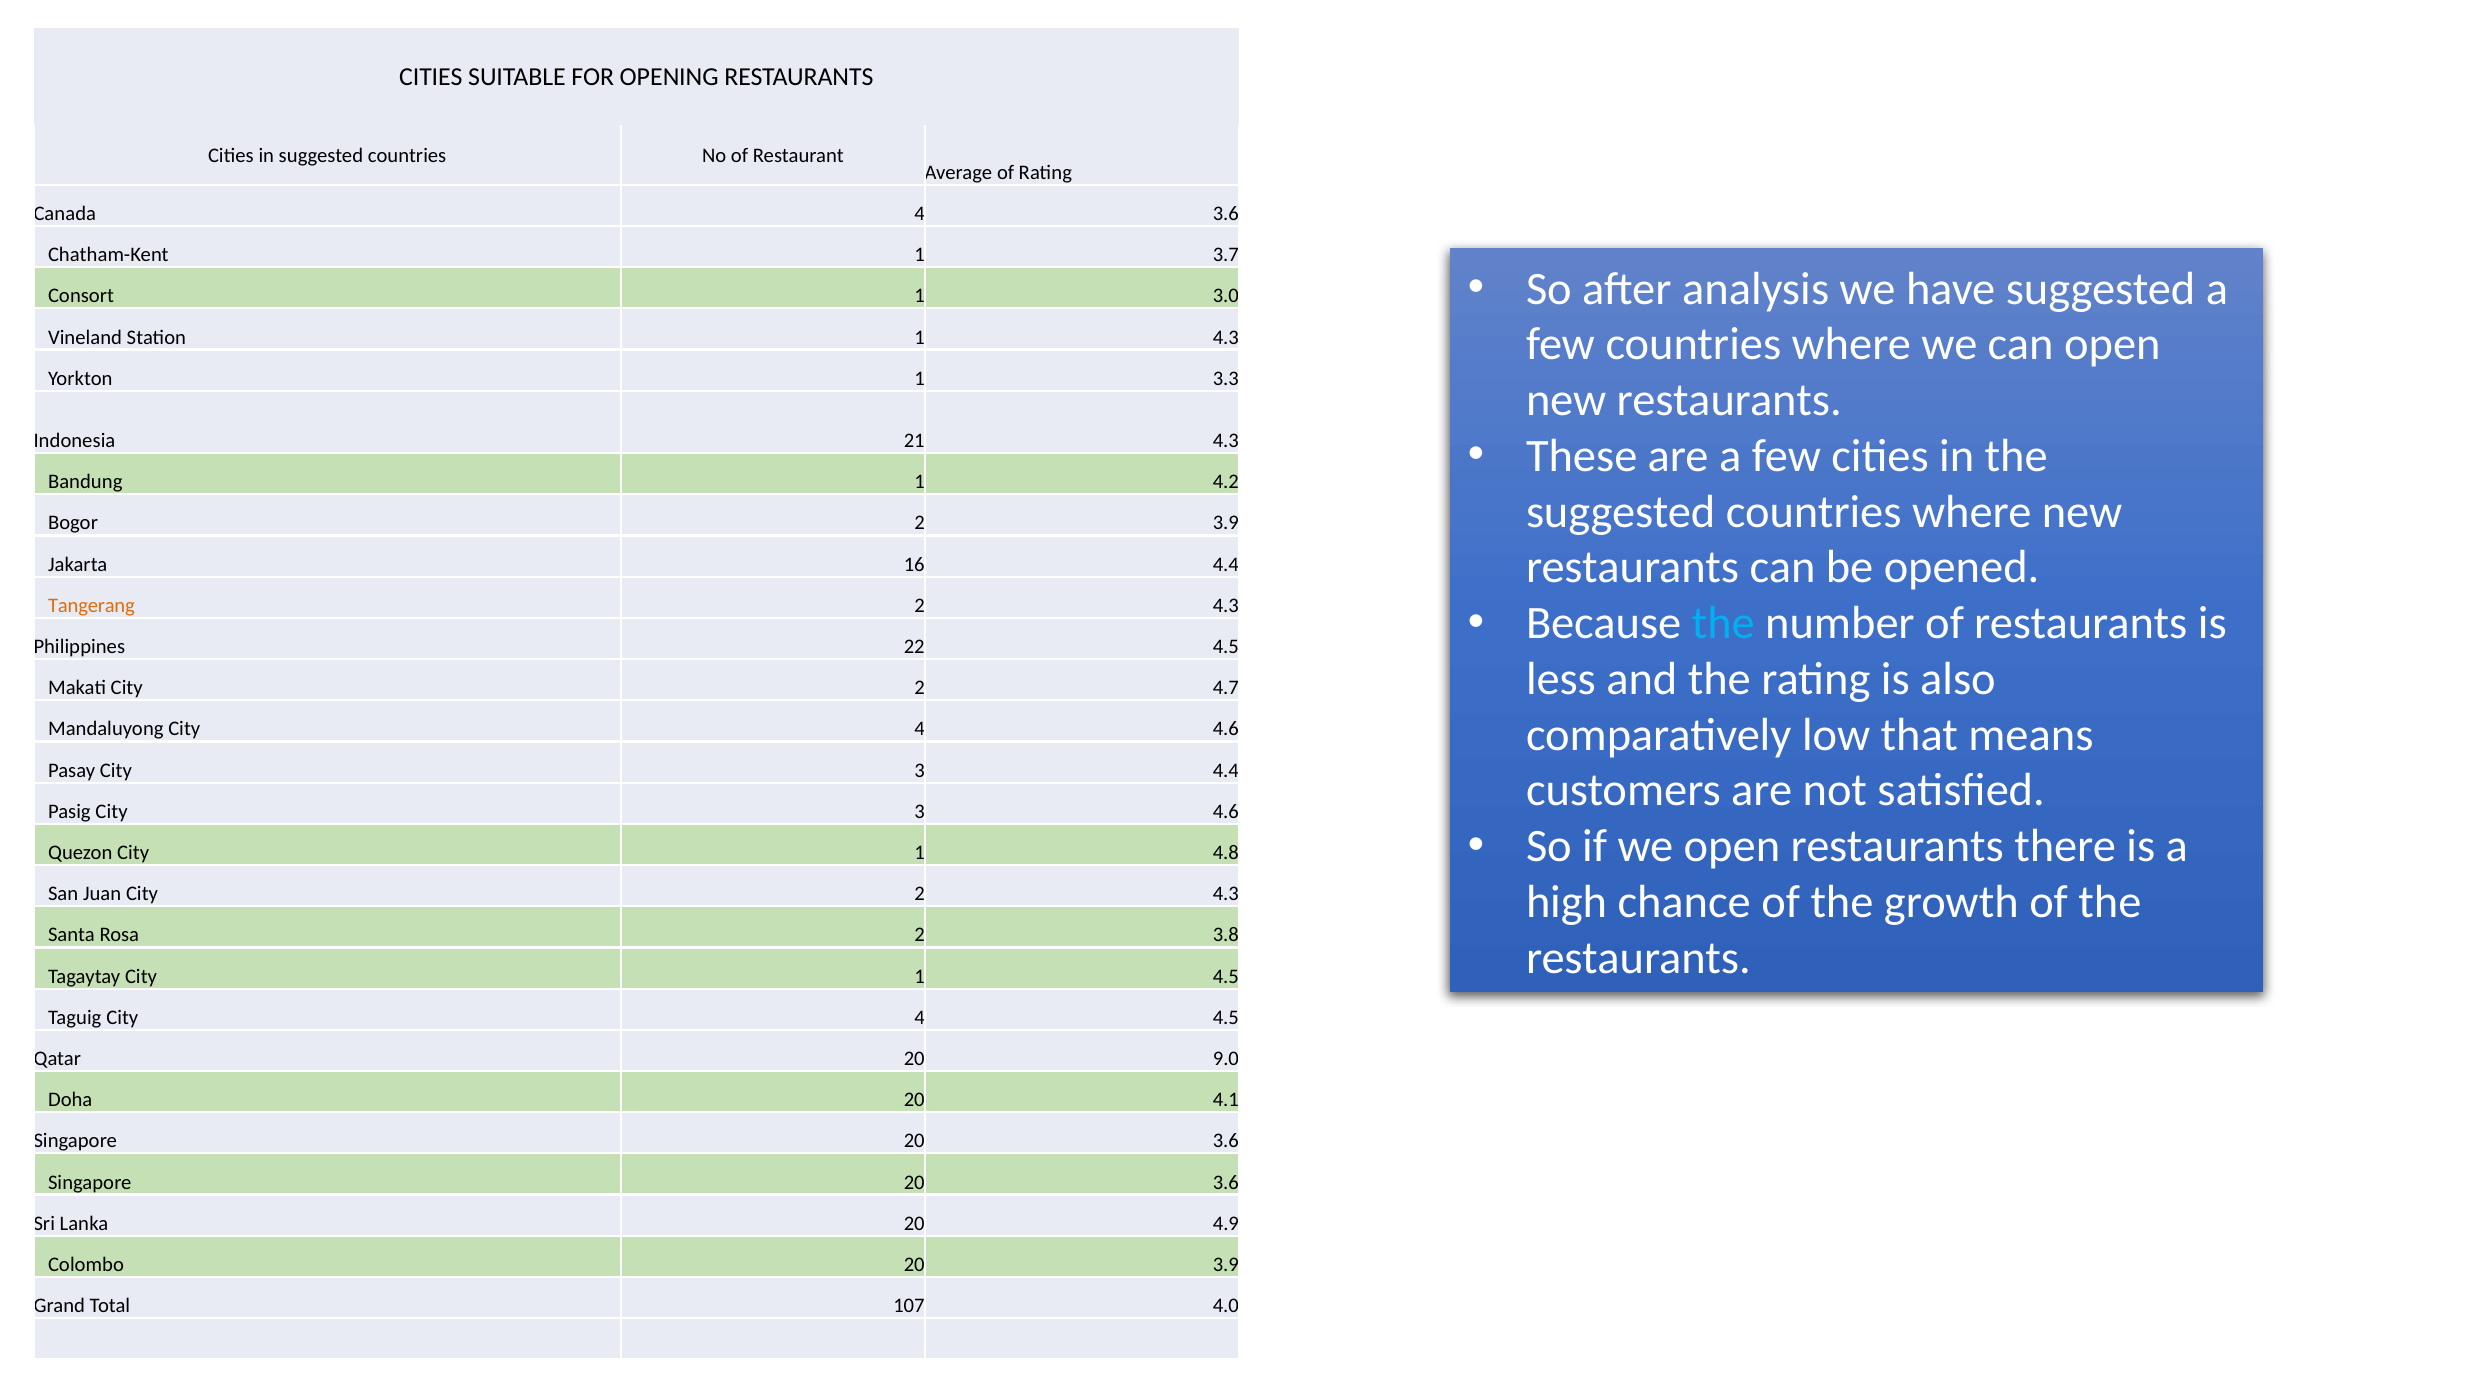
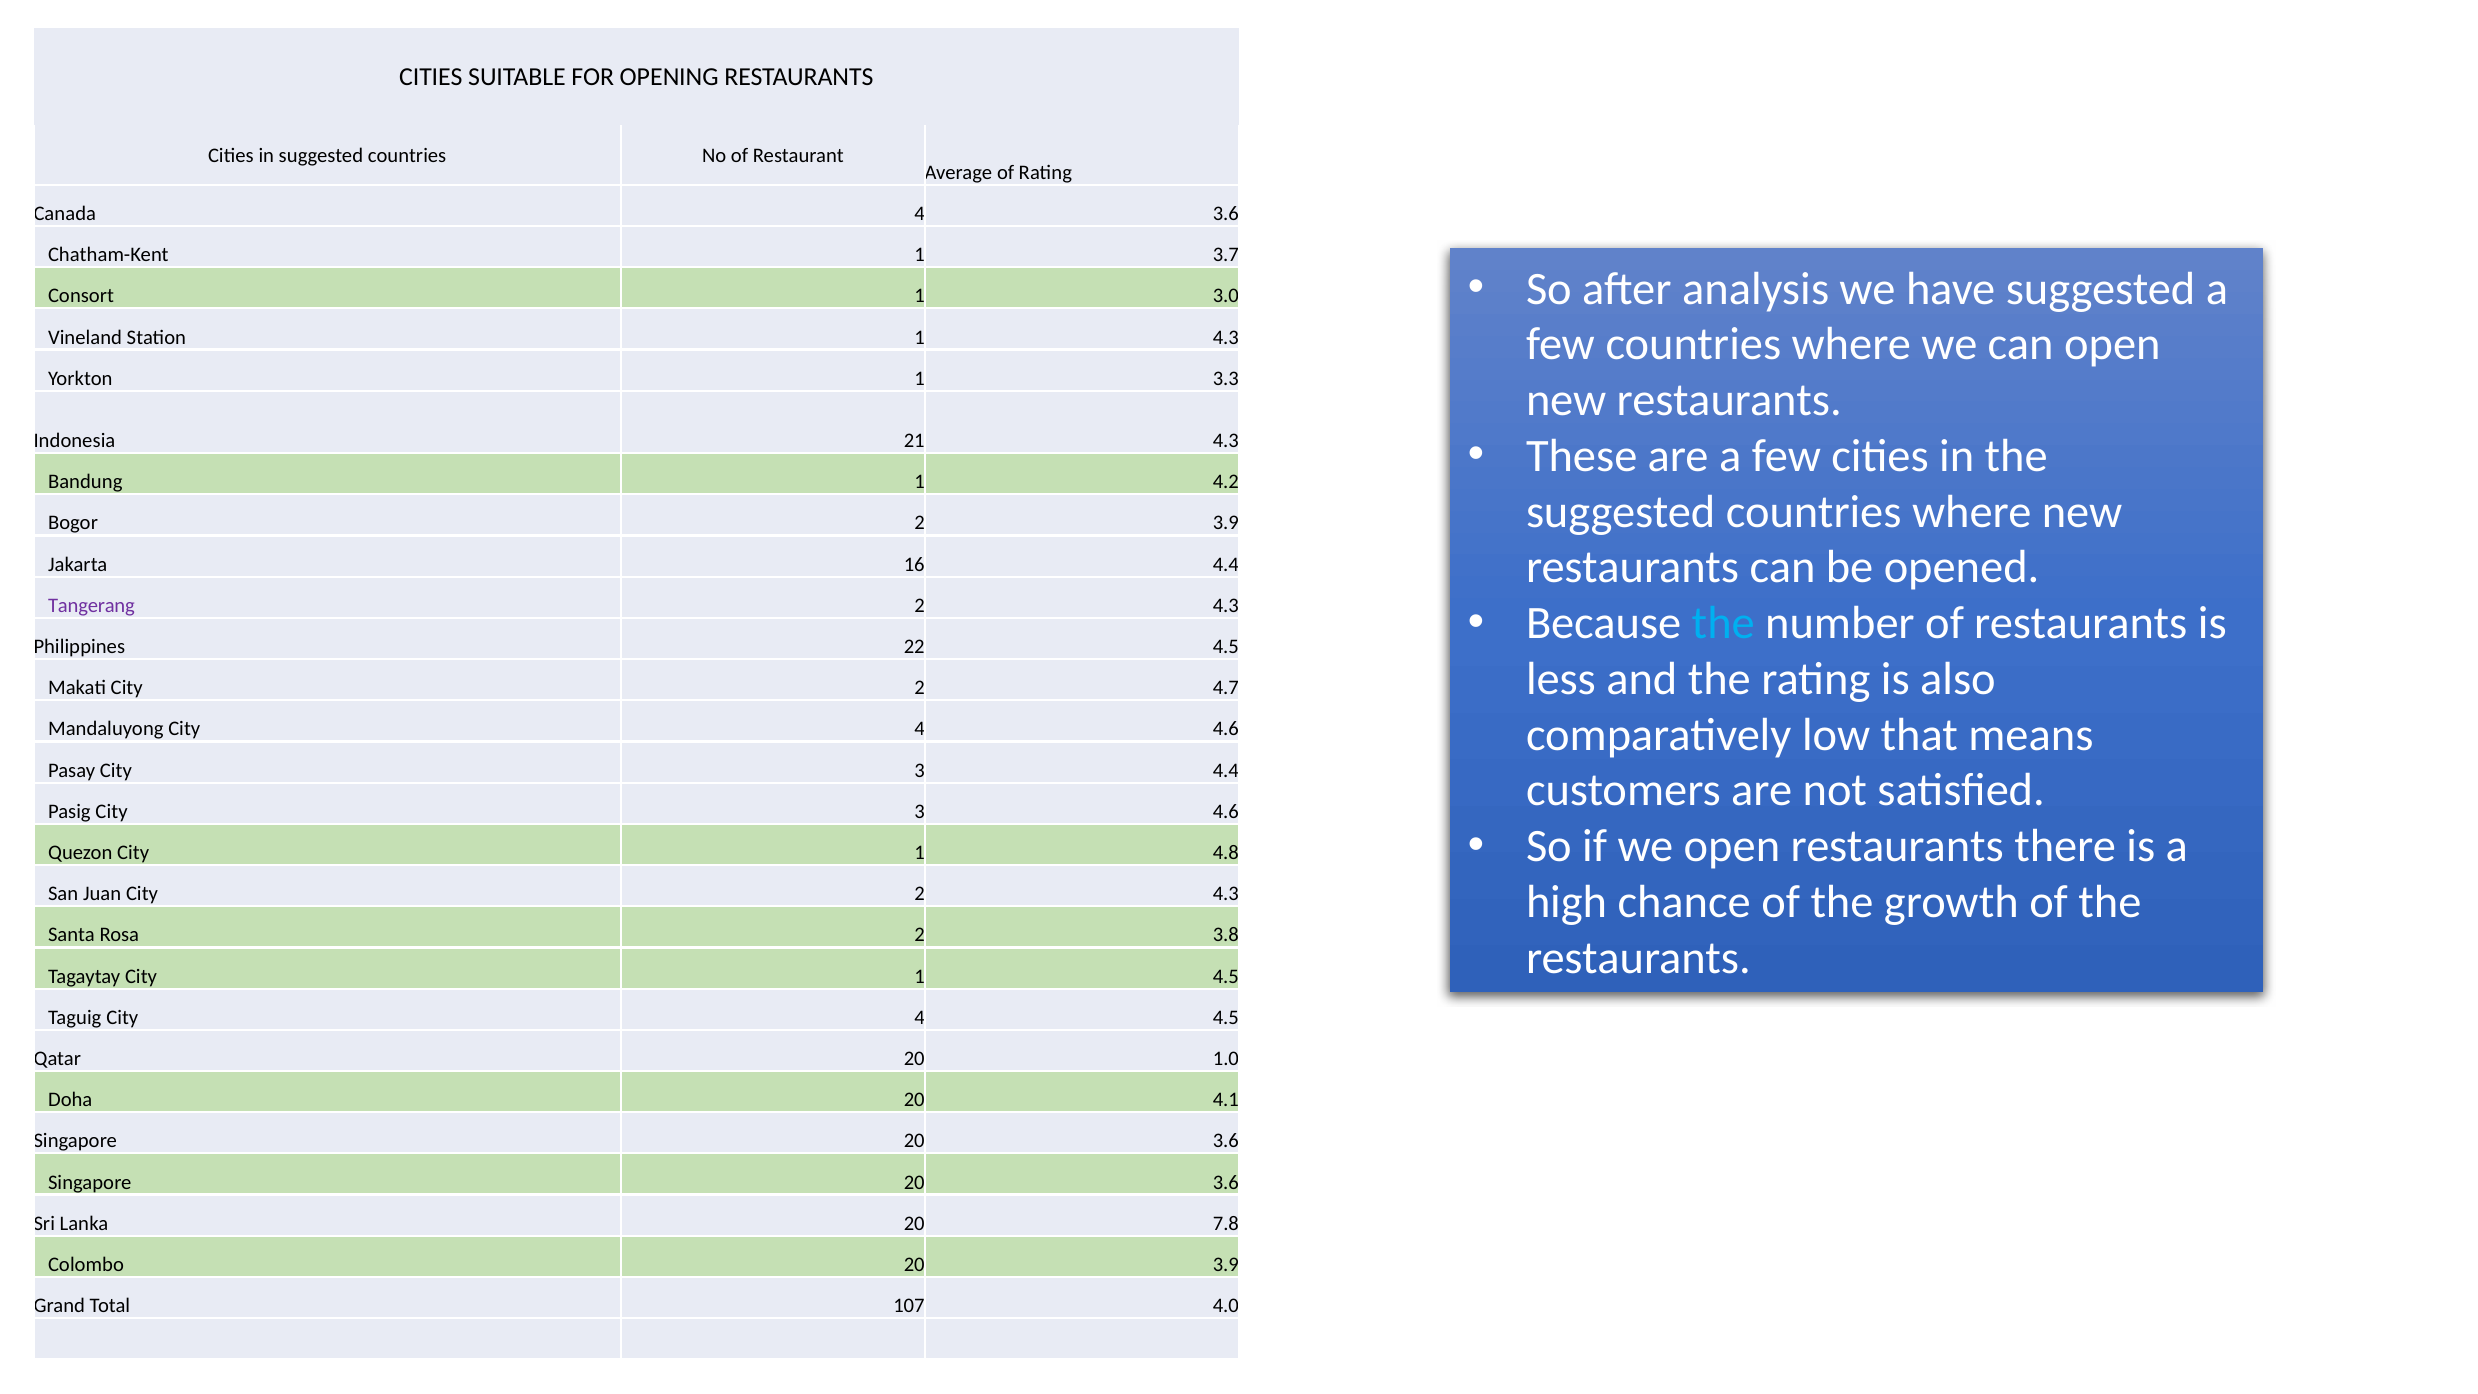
Tangerang colour: orange -> purple (91, 605)
9.0: 9.0 -> 1.0 (1226, 1059)
4.9: 4.9 -> 7.8 (1226, 1223)
